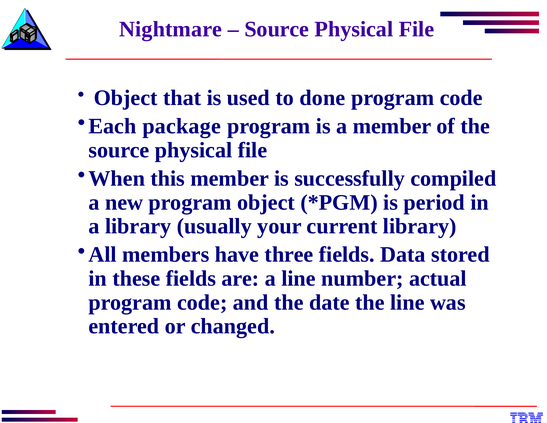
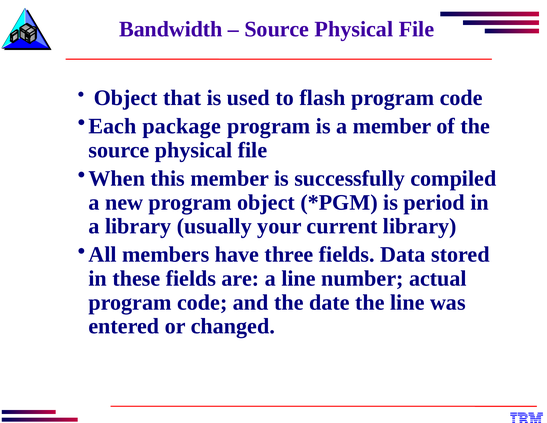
Nightmare: Nightmare -> Bandwidth (171, 29)
done: done -> flash (322, 98)
